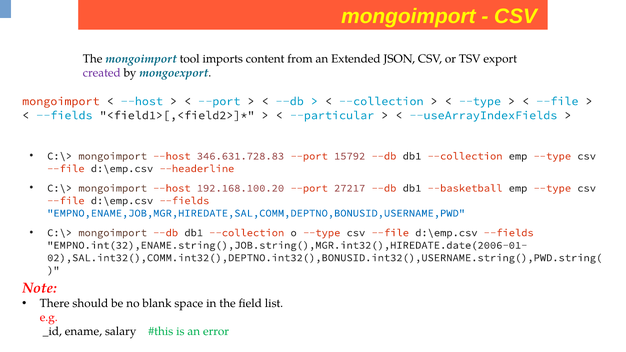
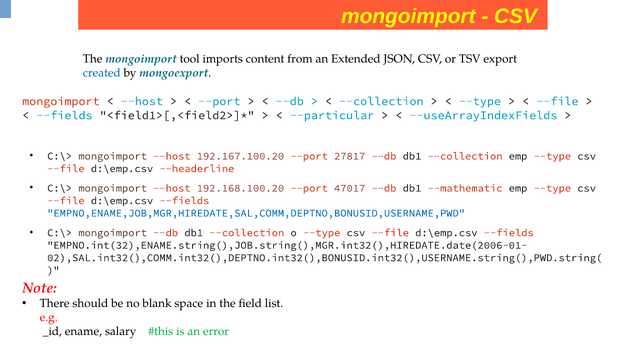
created colour: purple -> blue (102, 73)
346.631.728.83: 346.631.728.83 -> 192.167.100.20 (241, 156)
15792: 15792 -> 27817 (350, 156)
27217: 27217 -> 47017 (350, 188)
--basketball: --basketball -> --mathematic (465, 188)
